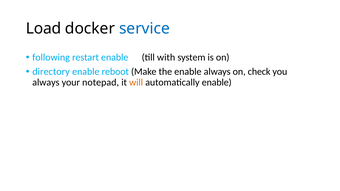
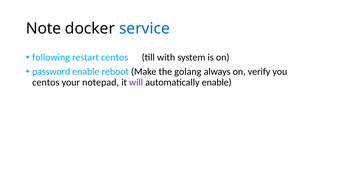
Load: Load -> Note (43, 29)
restart enable: enable -> centos (115, 57)
directory: directory -> password (51, 72)
the enable: enable -> golang (188, 72)
check: check -> verify (259, 72)
always: always -> centos (46, 82)
will colour: orange -> purple (136, 82)
